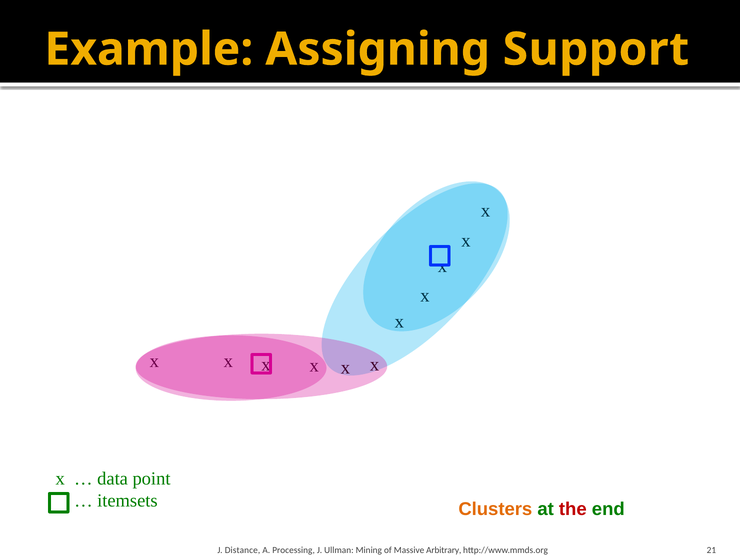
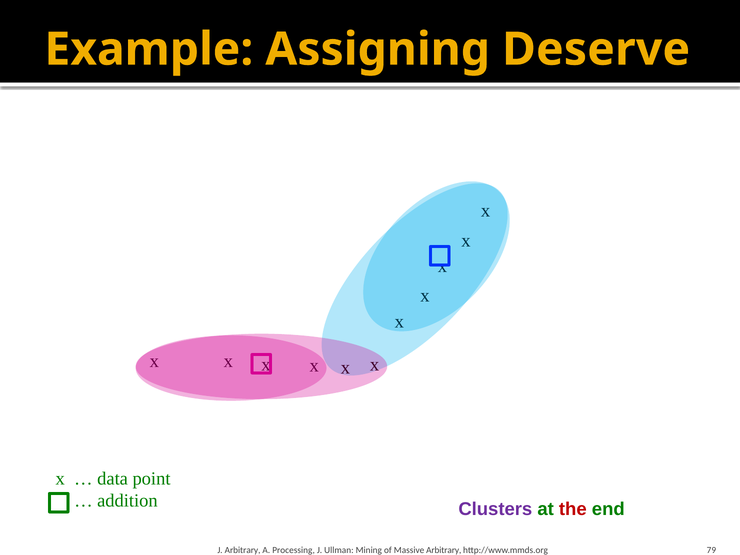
Support: Support -> Deserve (596, 49)
itemsets: itemsets -> addition (127, 501)
Clusters colour: orange -> purple (495, 509)
J Distance: Distance -> Arbitrary (243, 550)
21: 21 -> 79 (711, 550)
